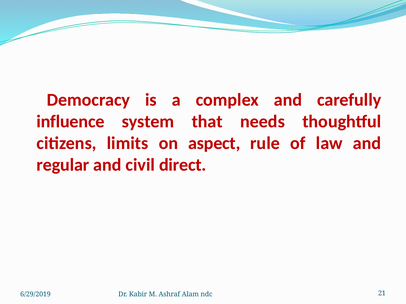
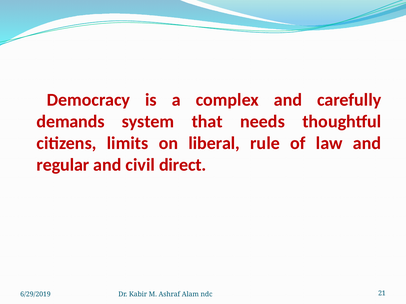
influence: influence -> demands (71, 122)
aspect: aspect -> liberal (214, 143)
